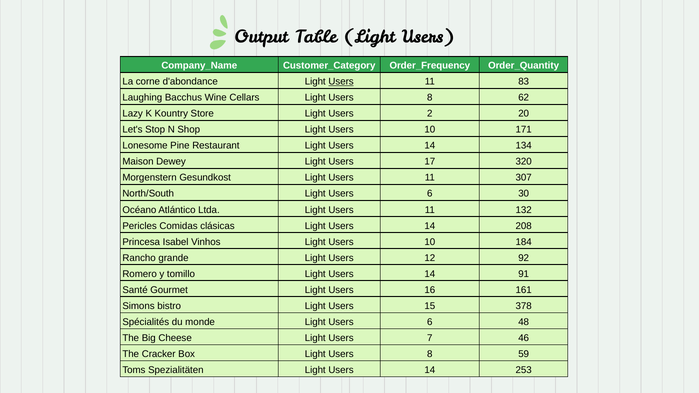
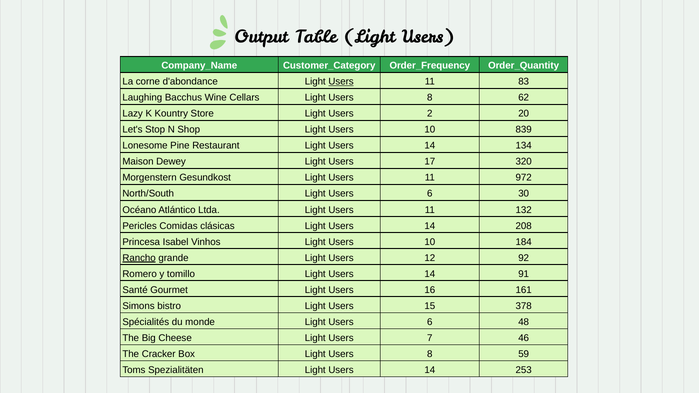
171: 171 -> 839 (524, 130)
307: 307 -> 972 (524, 178)
Rancho underline: none -> present (139, 258)
